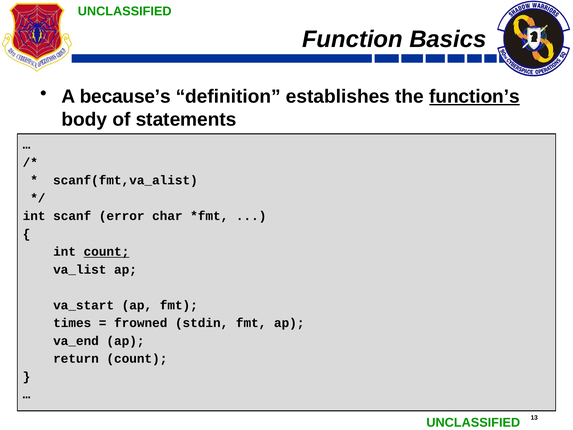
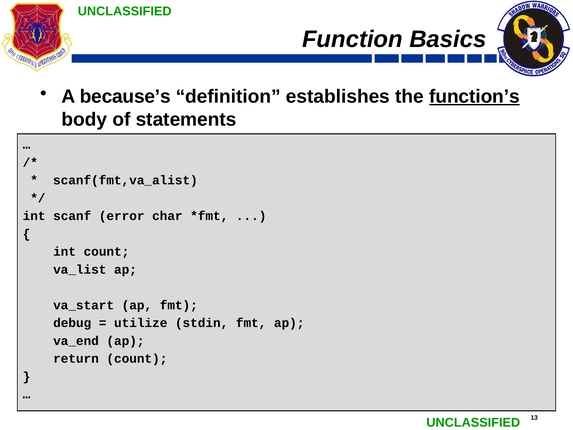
count underline: present -> none (106, 252)
times: times -> debug (72, 323)
frowned: frowned -> utilize (141, 323)
